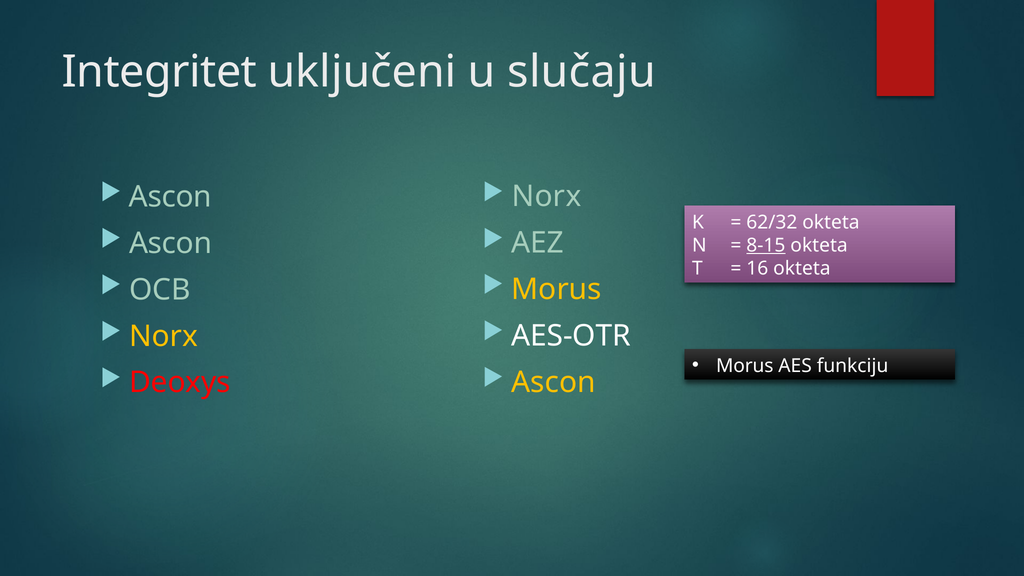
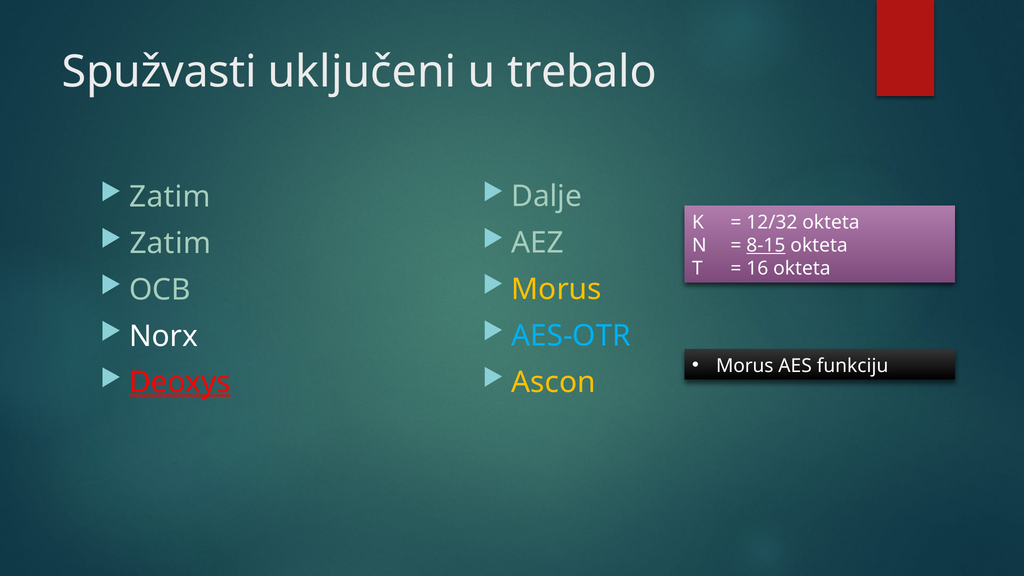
Integritet: Integritet -> Spužvasti (159, 72)
slučaju: slučaju -> trebalo (582, 72)
Norx: Norx -> Dalje (547, 196)
Ascon: Ascon -> Zatim (170, 197)
62/32: 62/32 -> 12/32 (772, 222)
Ascon: Ascon -> Zatim (170, 243)
AES-OTR colour: white -> light blue (571, 336)
Norx colour: yellow -> white (164, 336)
Deoxys underline: none -> present (180, 383)
